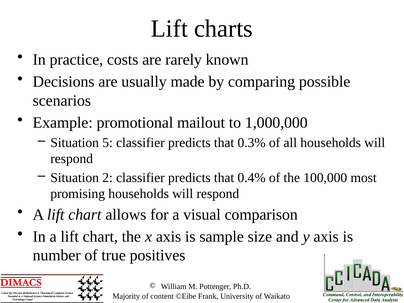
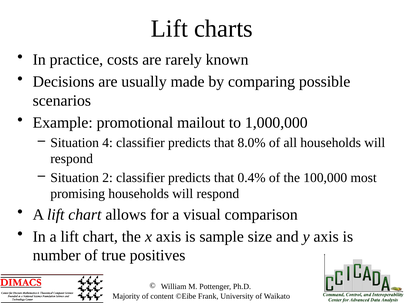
5: 5 -> 4 (108, 143)
0.3%: 0.3% -> 8.0% (252, 143)
